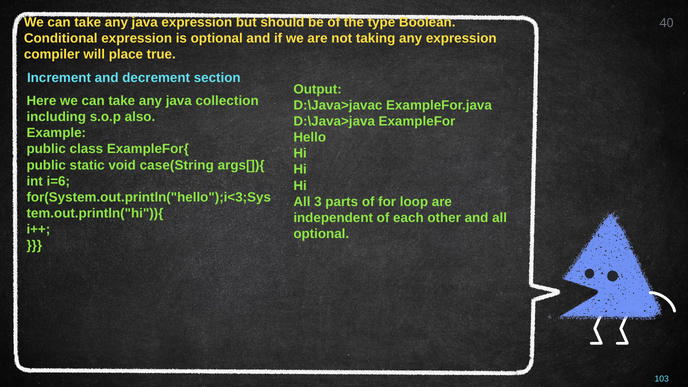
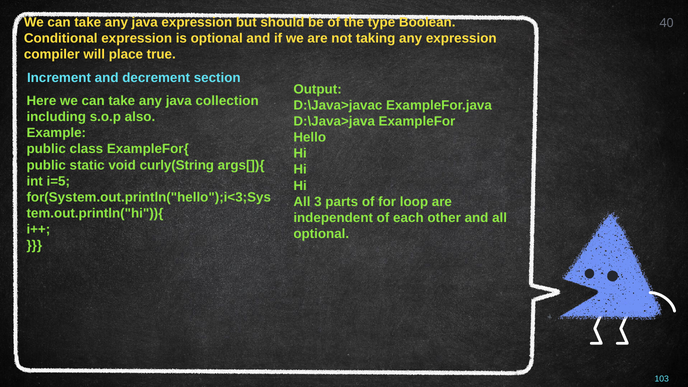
case(String: case(String -> curly(String (177, 165)
i=6: i=6 -> i=5 (58, 181)
